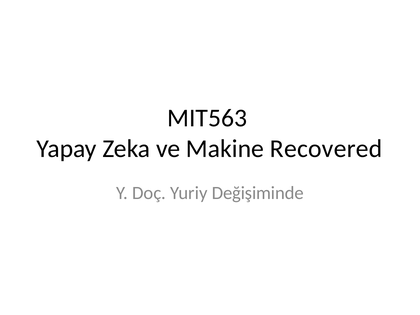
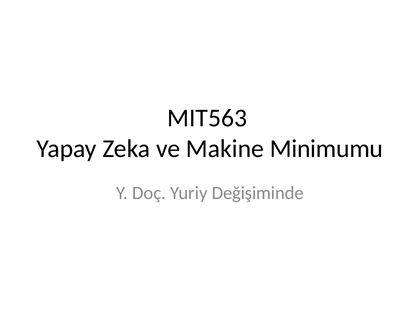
Recovered: Recovered -> Minimumu (326, 149)
